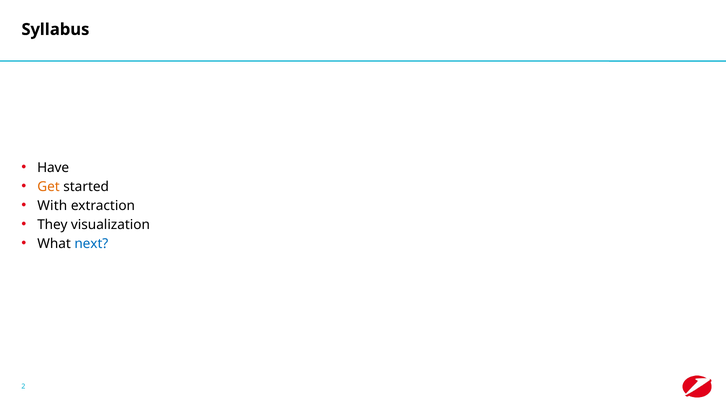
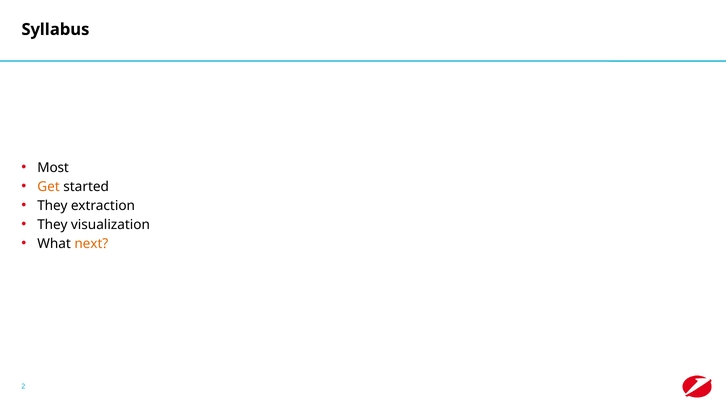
Have: Have -> Most (53, 168)
With: With -> They (52, 206)
next colour: blue -> orange (91, 244)
